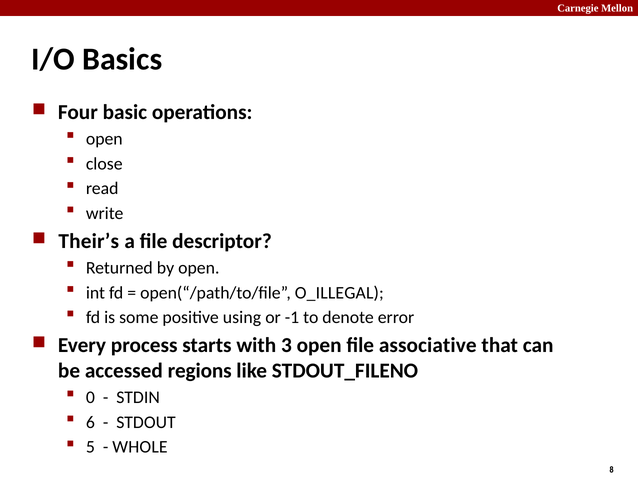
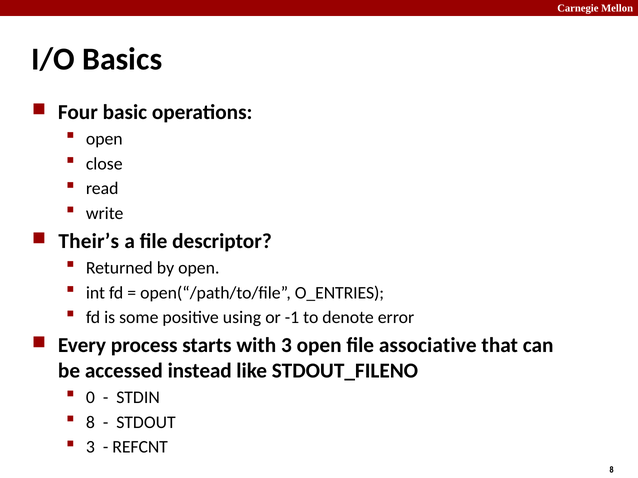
O_ILLEGAL: O_ILLEGAL -> O_ENTRIES (339, 293)
regions: regions -> instead (200, 371)
6: 6 -> 8 (90, 423)
5: 5 -> 3 (90, 448)
WHOLE: WHOLE -> REFCNT (140, 448)
